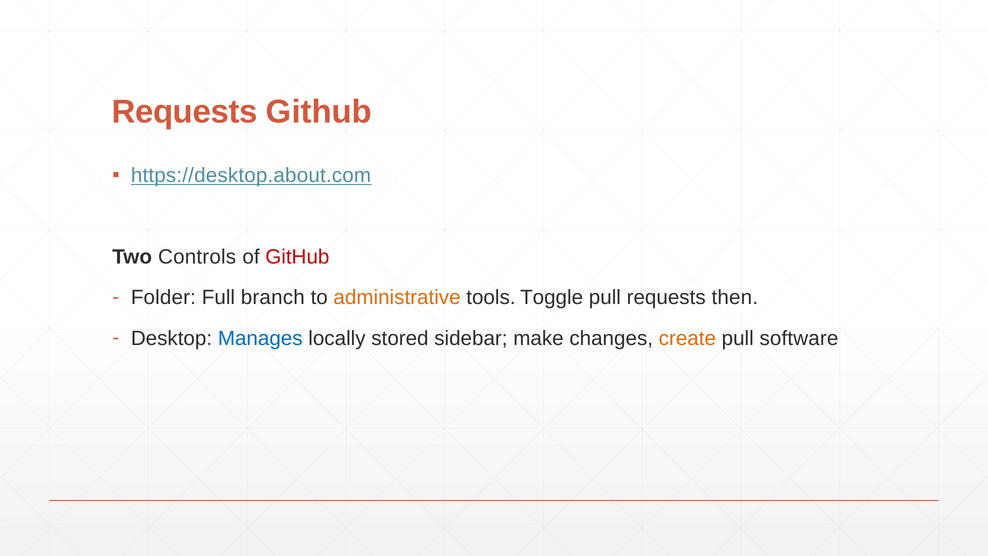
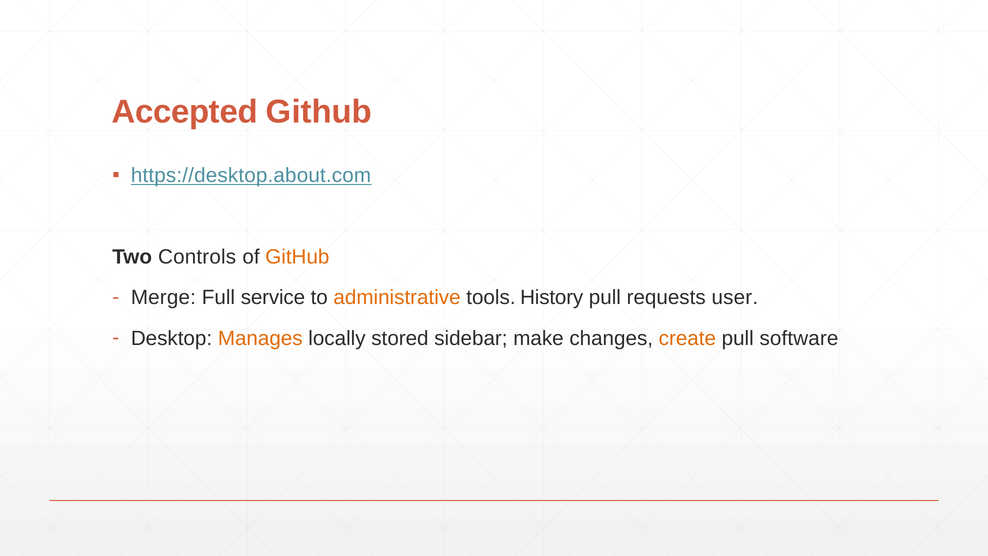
Requests: Requests -> Accepted (185, 112)
GitHub colour: red -> orange (297, 257)
Folder: Folder -> Merge (163, 298)
branch: branch -> service (273, 298)
Toggle: Toggle -> History (552, 298)
then: then -> user (735, 298)
Manages colour: blue -> orange (260, 338)
